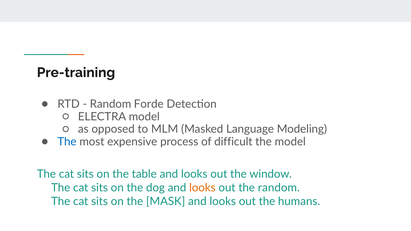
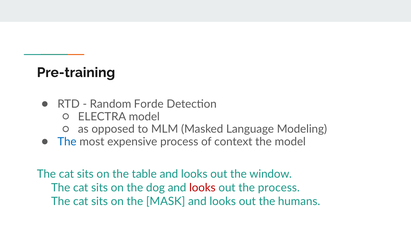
difficult: difficult -> context (233, 142)
looks colour: orange -> red (202, 188)
the random: random -> process (279, 188)
